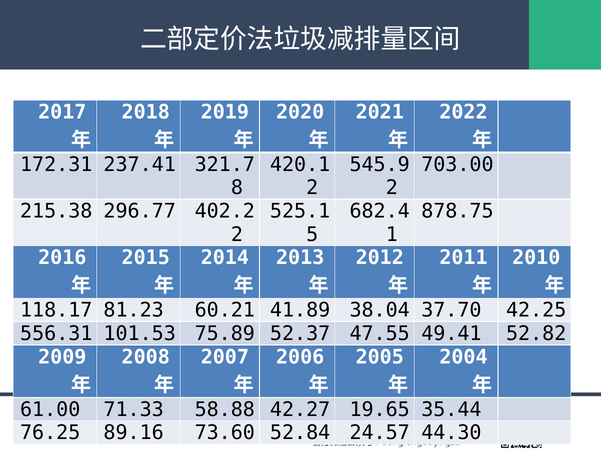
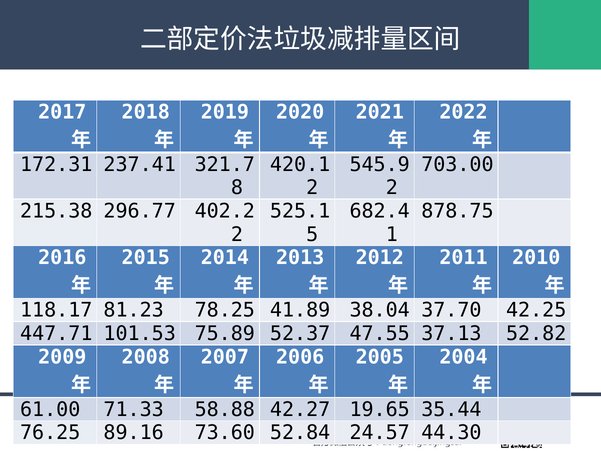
60.21: 60.21 -> 78.25 (225, 310)
556.31: 556.31 -> 447.71 (56, 333)
49.41: 49.41 -> 37.13 (451, 333)
